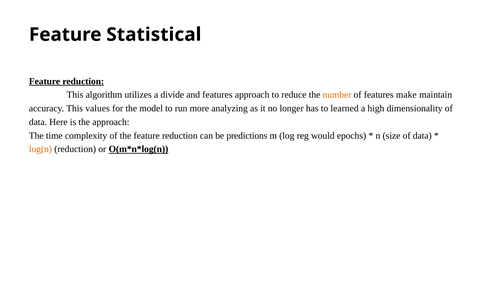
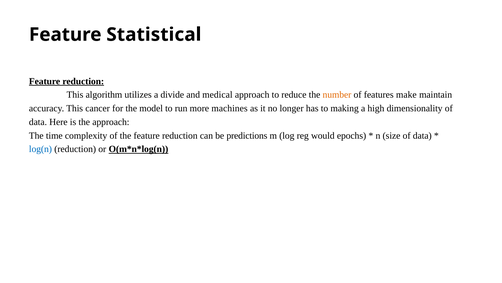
and features: features -> medical (217, 95)
values: values -> cancer (98, 108)
analyzing: analyzing -> machines (230, 108)
learned: learned -> making (345, 108)
log(n colour: orange -> blue (40, 149)
